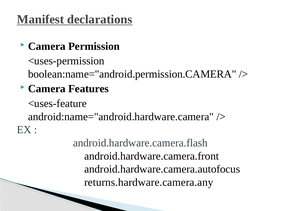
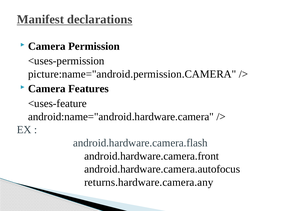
boolean:name="android.permission.CAMERA: boolean:name="android.permission.CAMERA -> picture:name="android.permission.CAMERA (132, 74)
